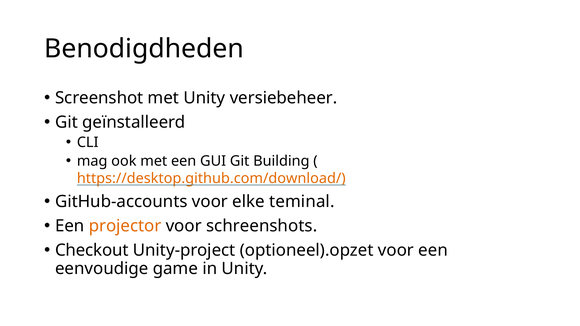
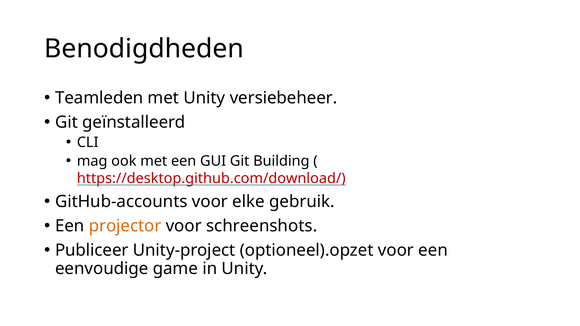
Screenshot: Screenshot -> Teamleden (99, 98)
https://desktop.github.com/download/ colour: orange -> red (211, 178)
teminal: teminal -> gebruik (302, 202)
Checkout: Checkout -> Publiceer (92, 250)
